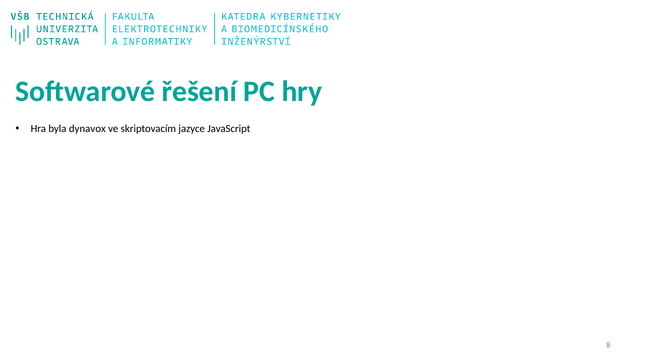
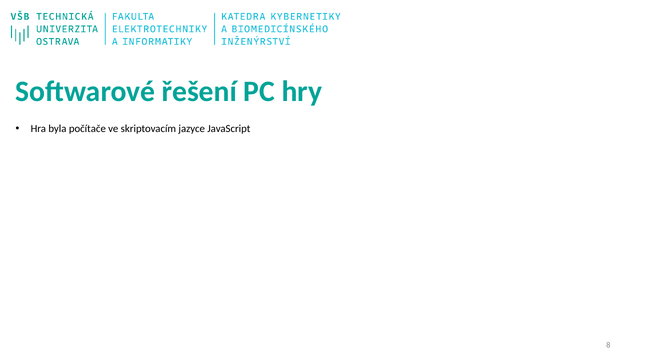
dynavox: dynavox -> počítače (87, 129)
